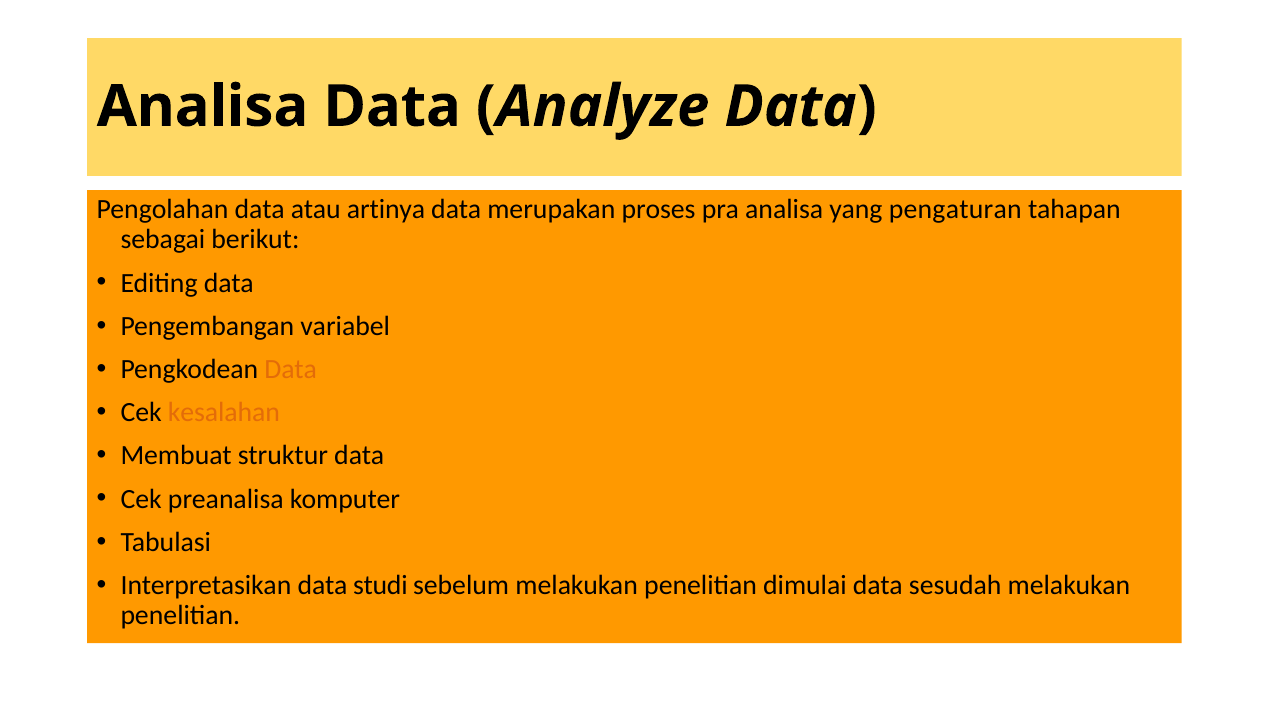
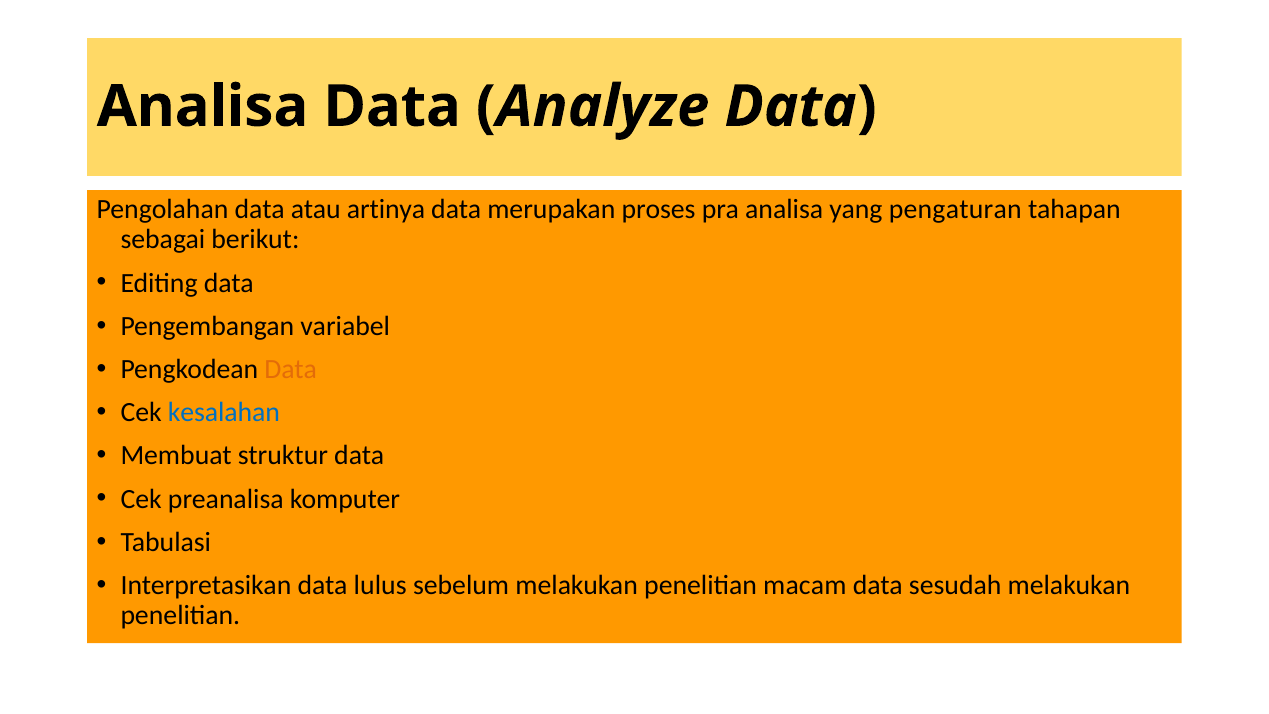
kesalahan colour: orange -> blue (224, 412)
studi: studi -> lulus (380, 585)
dimulai: dimulai -> macam (805, 585)
